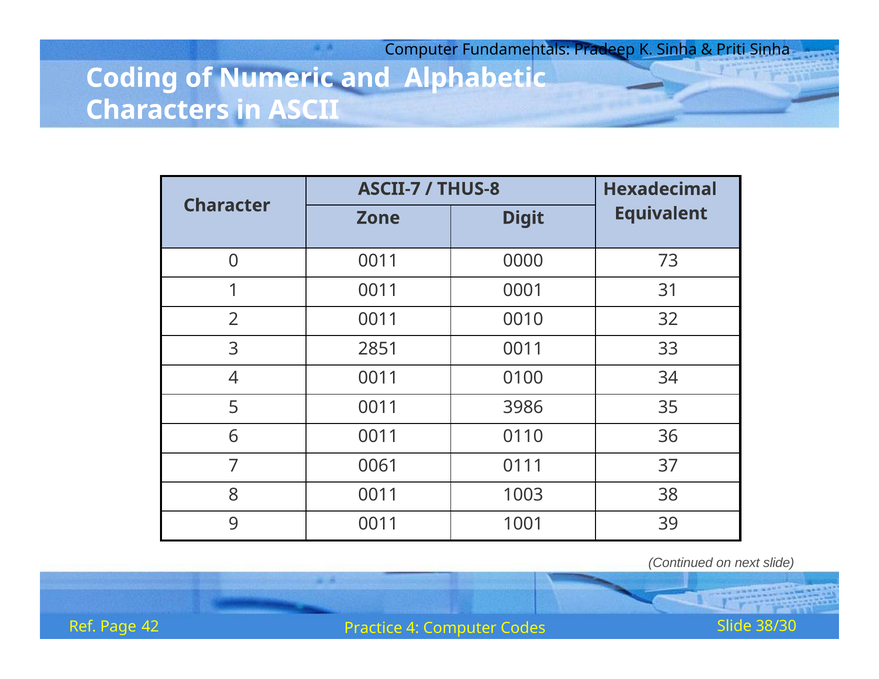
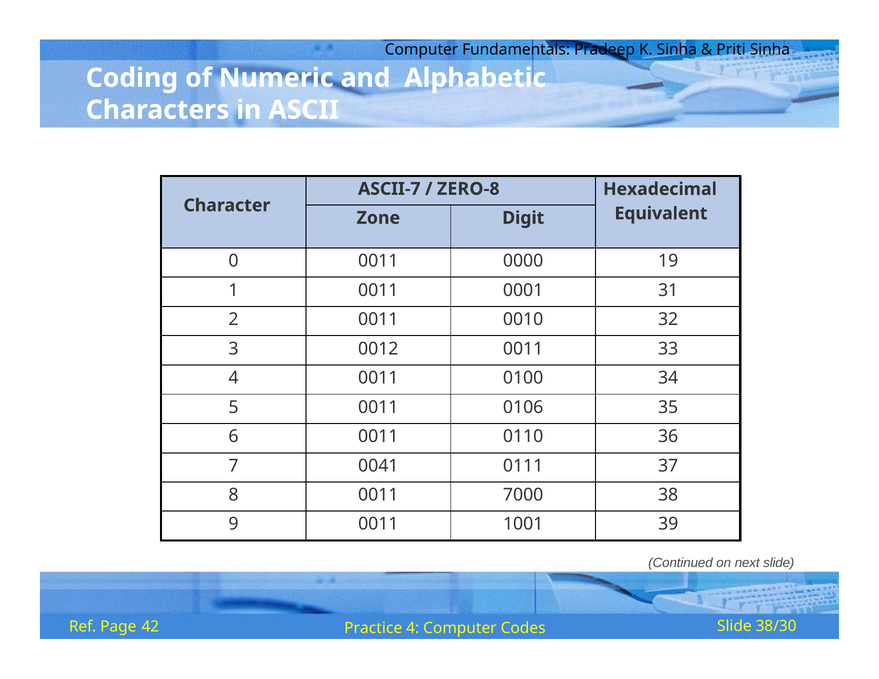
THUS-8: THUS-8 -> ZERO-8 (468, 189)
73: 73 -> 19 (668, 261)
2851: 2851 -> 0012 (378, 349)
3986: 3986 -> 0106 (523, 407)
0061: 0061 -> 0041 (378, 466)
1003: 1003 -> 7000 (523, 495)
